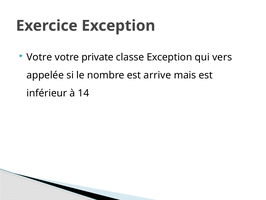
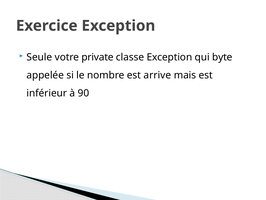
Votre: Votre -> Seule (39, 57)
vers: vers -> byte (222, 57)
14: 14 -> 90 (83, 93)
